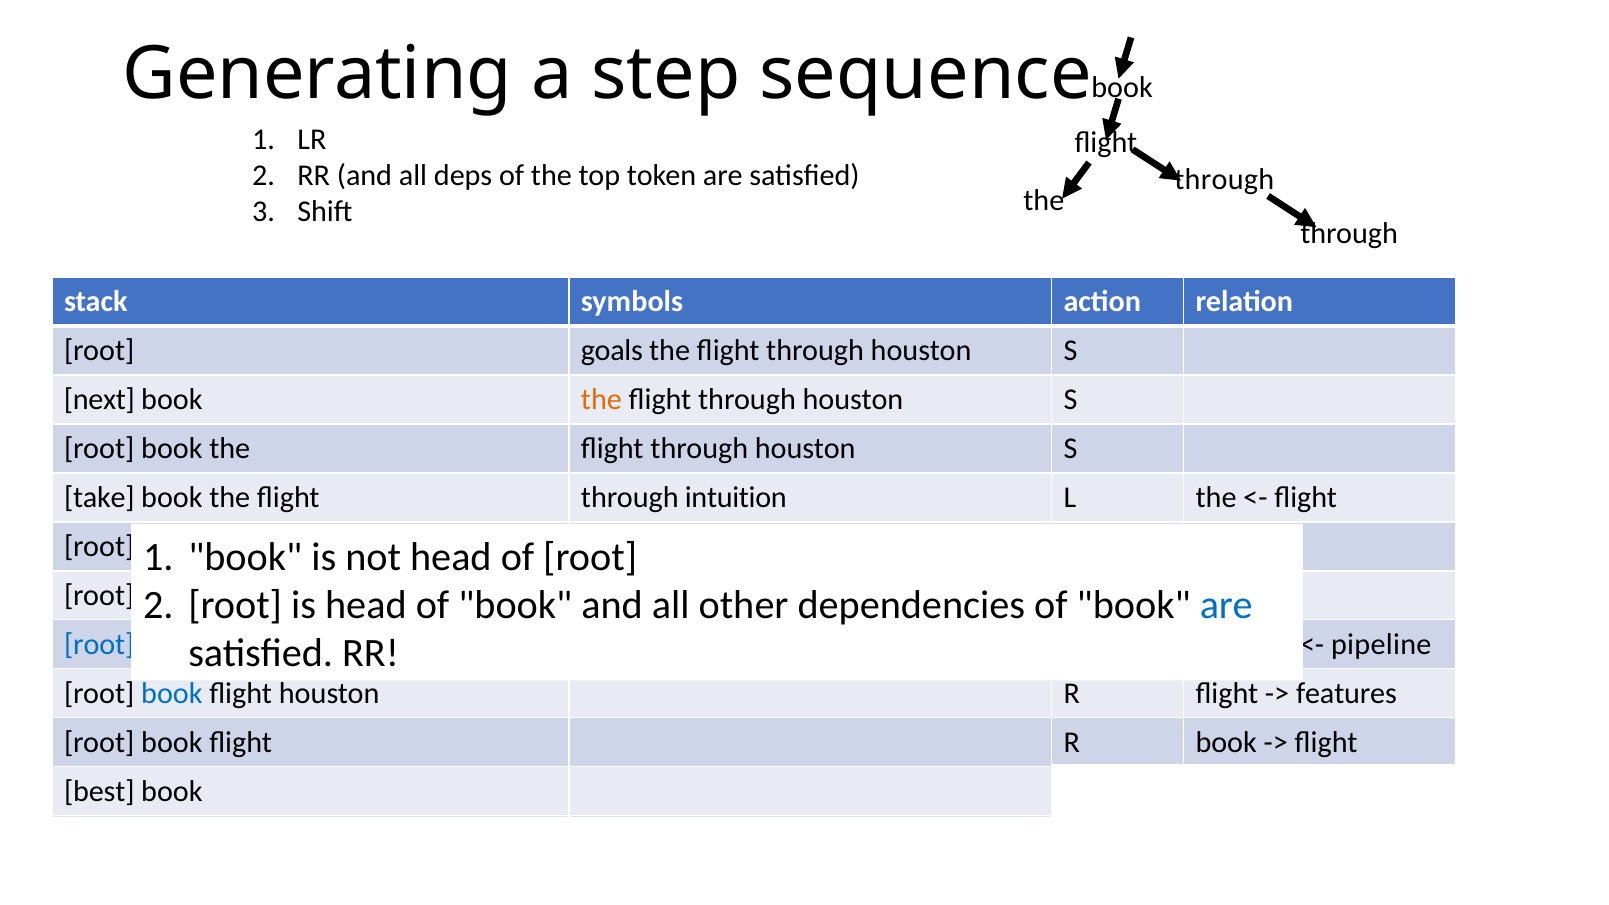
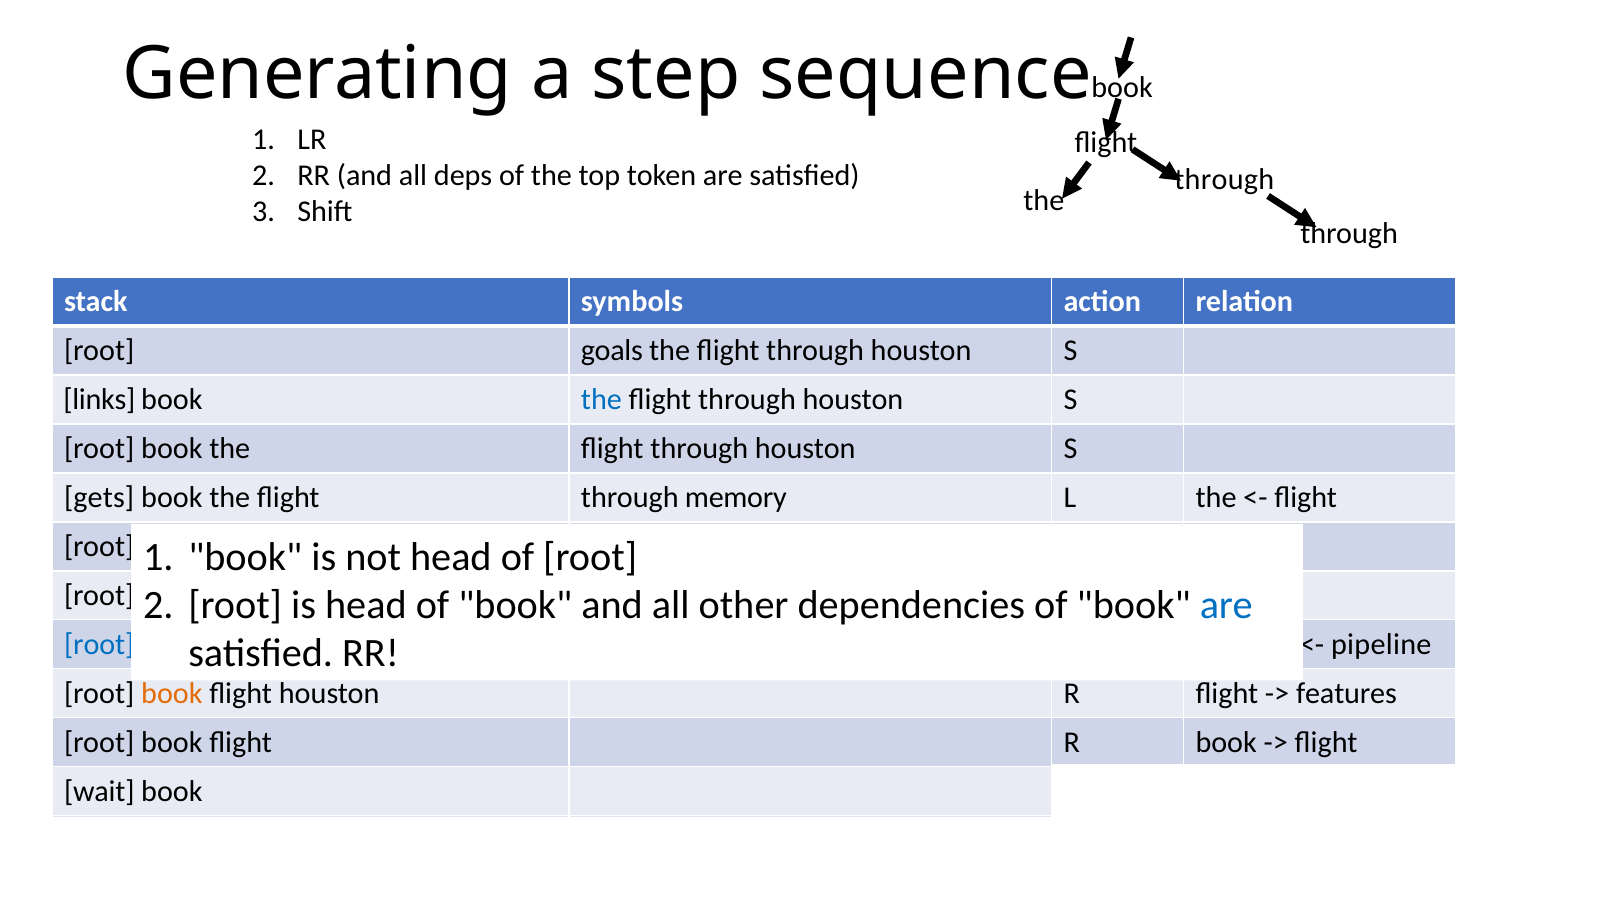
next: next -> links (99, 400)
the colour: orange -> blue (601, 400)
take: take -> gets (99, 498)
intuition: intuition -> memory (736, 498)
book colour: blue -> orange (172, 694)
best: best -> wait (99, 791)
